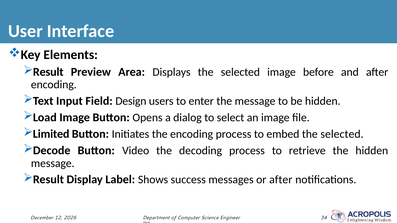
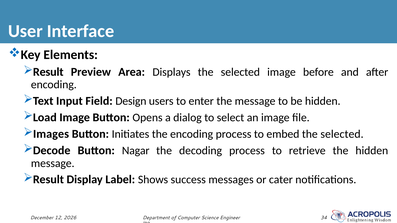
Limited: Limited -> Images (51, 134)
Video: Video -> Nagar (136, 151)
or after: after -> cater (281, 180)
